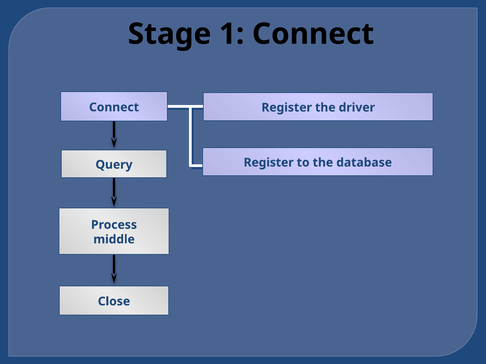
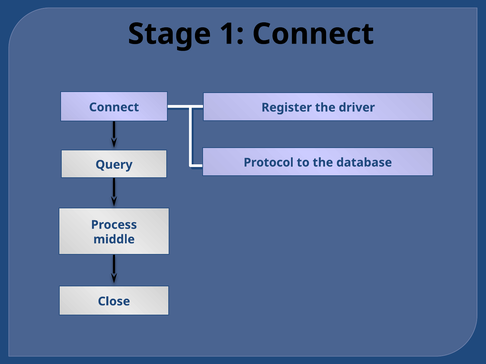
Register: Register -> Protocol (269, 163)
